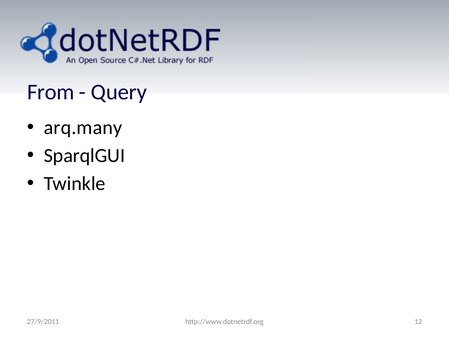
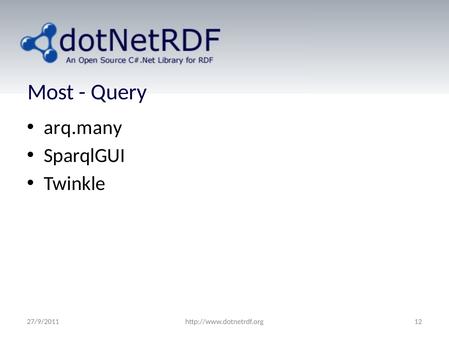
From: From -> Most (51, 92)
